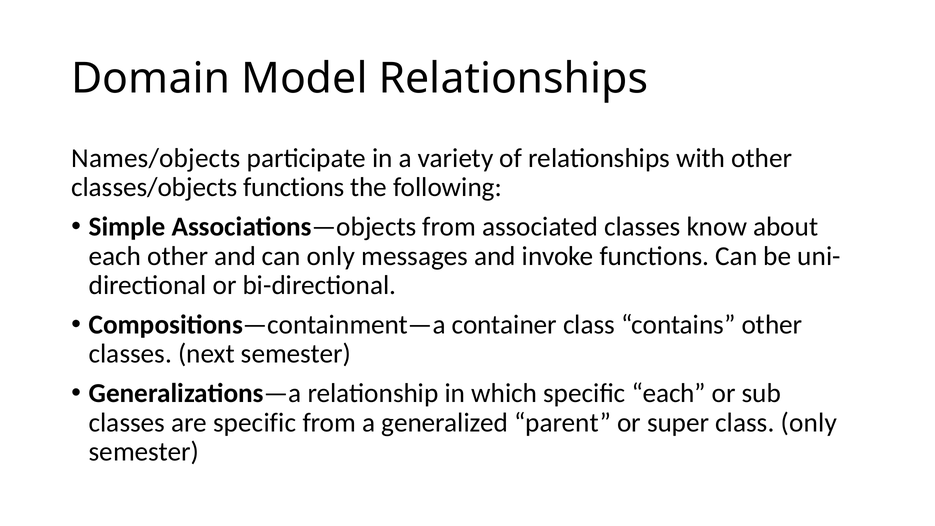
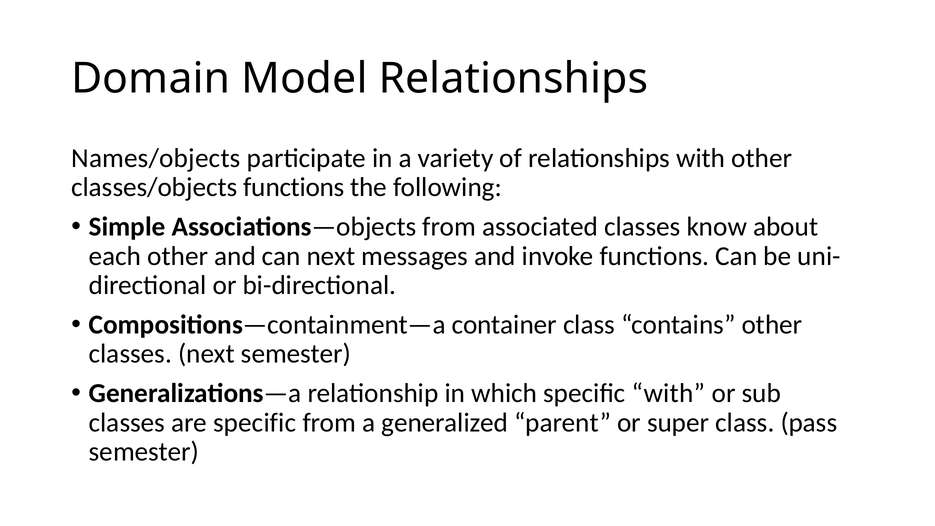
can only: only -> next (331, 256)
specific each: each -> with (669, 393)
class only: only -> pass (809, 422)
